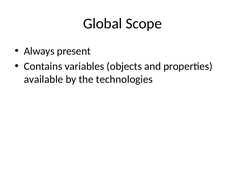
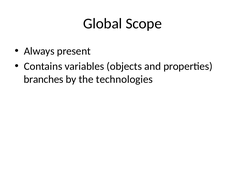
available: available -> branches (44, 80)
